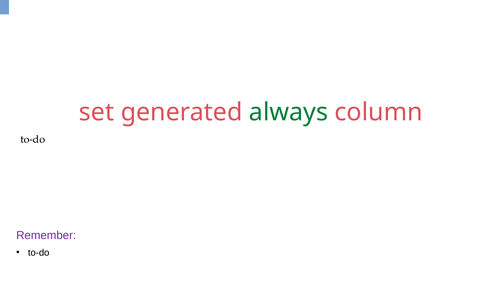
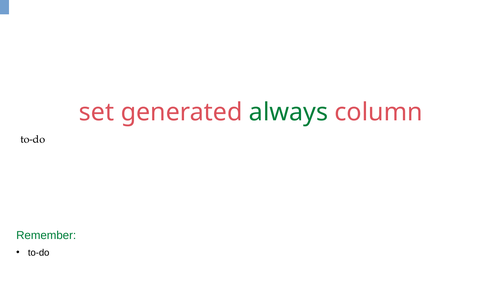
Remember colour: purple -> green (46, 236)
